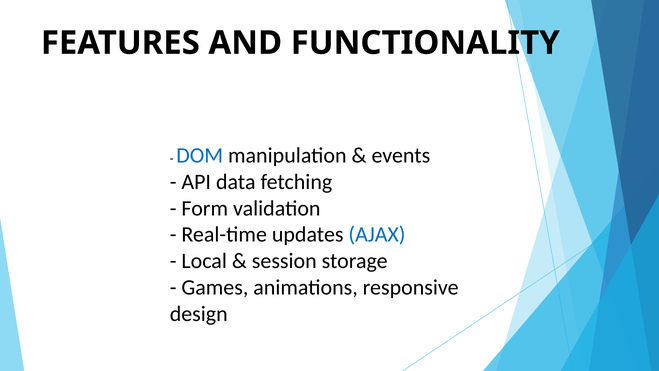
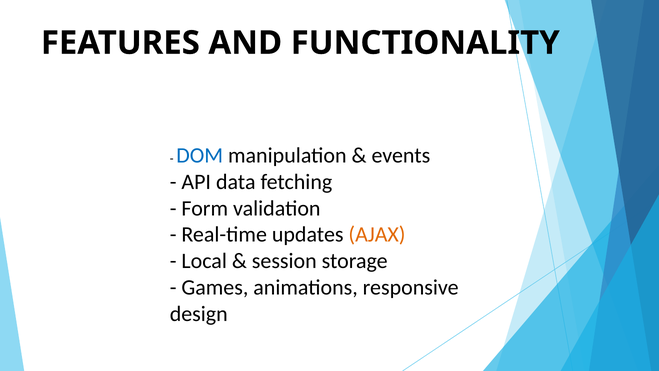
AJAX colour: blue -> orange (377, 234)
